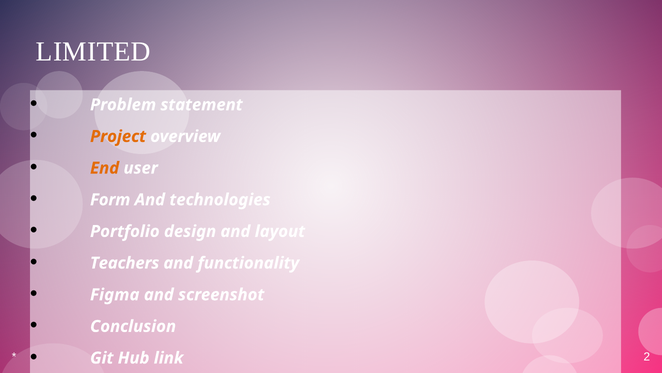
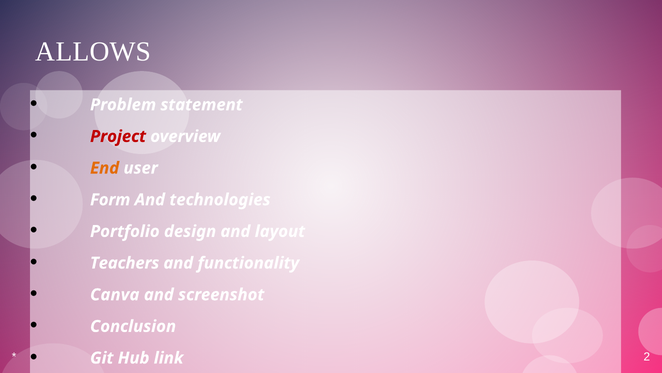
LIMITED: LIMITED -> ALLOWS (93, 51)
Project colour: orange -> red (118, 136)
Figma: Figma -> Canva (115, 294)
